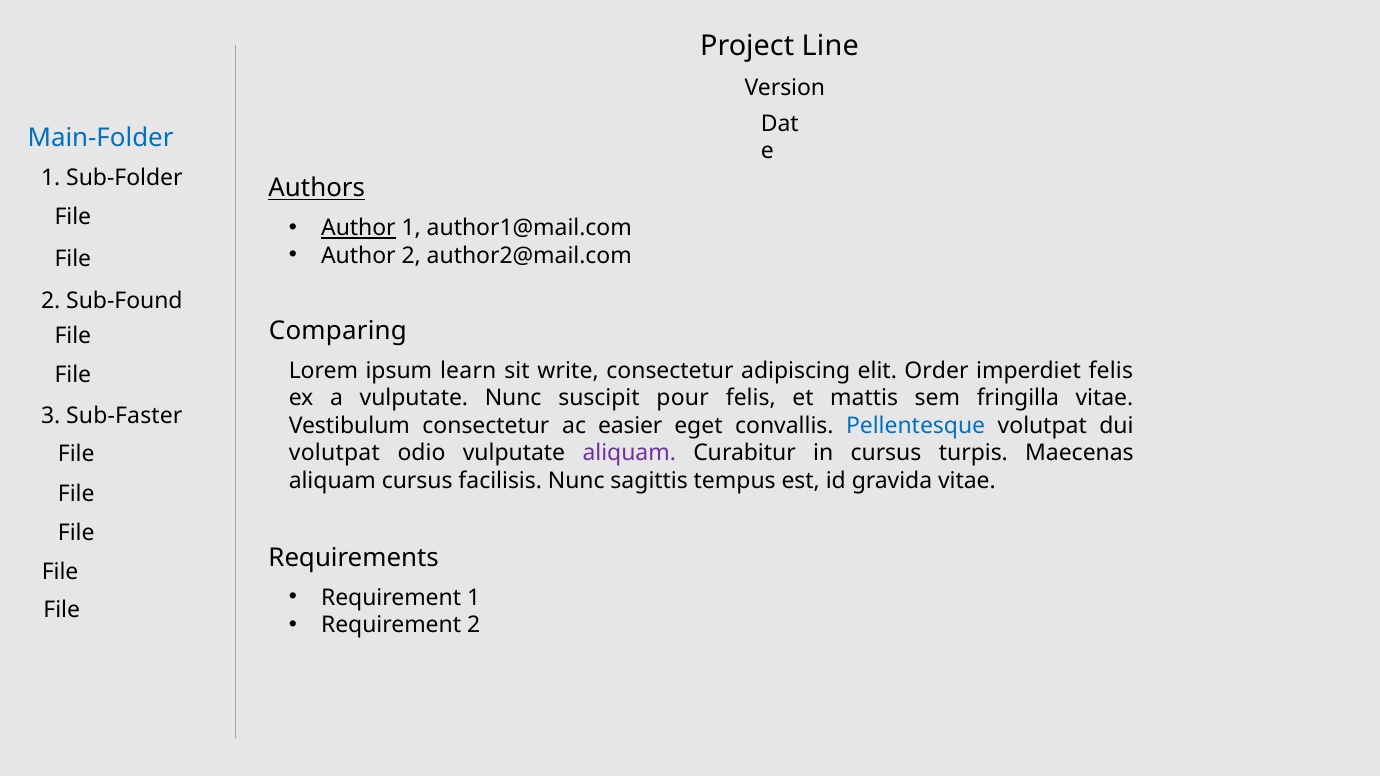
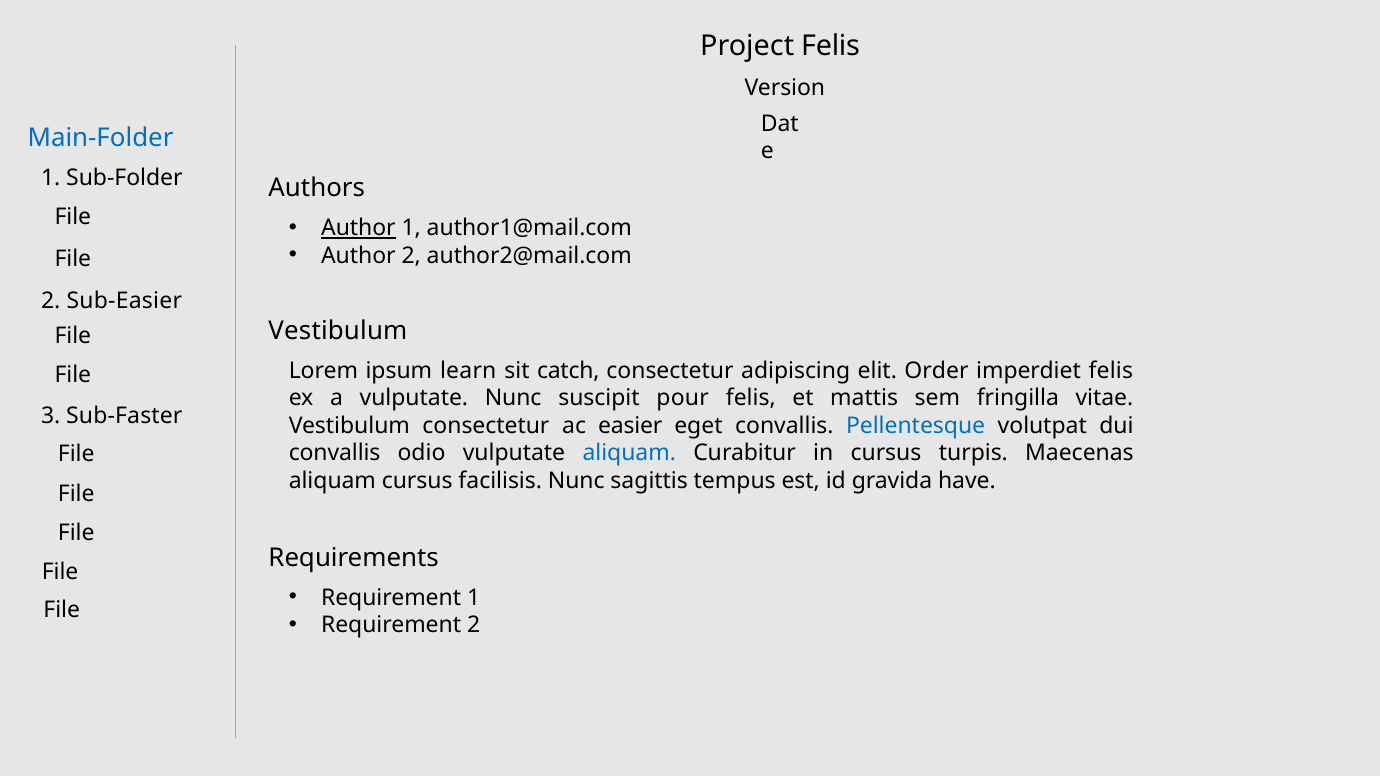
Project Line: Line -> Felis (831, 46)
Authors underline: present -> none (317, 188)
Sub-Found: Sub-Found -> Sub-Easier (124, 301)
Comparing: Comparing -> Vestibulum (338, 331)
write: write -> catch (568, 371)
volutpat: volutpat -> convallis (335, 453)
aliquam colour: purple -> blue (629, 453)
gravida vitae: vitae -> have (967, 481)
